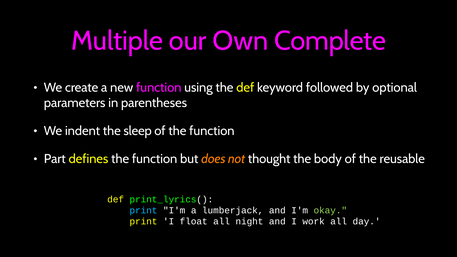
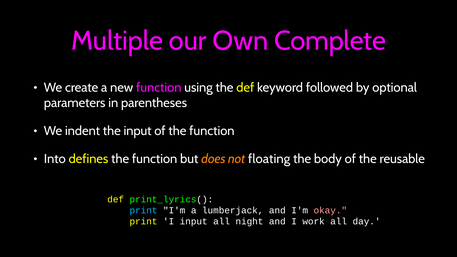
the sleep: sleep -> input (138, 131)
Part: Part -> Into (55, 159)
thought: thought -> floating (269, 159)
okay colour: light green -> pink (330, 210)
I float: float -> input (194, 222)
